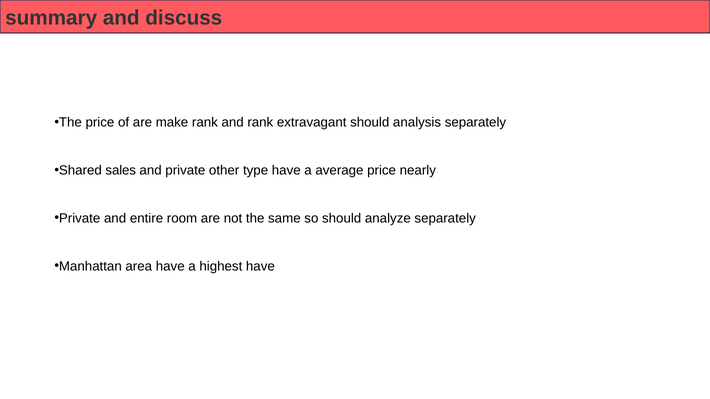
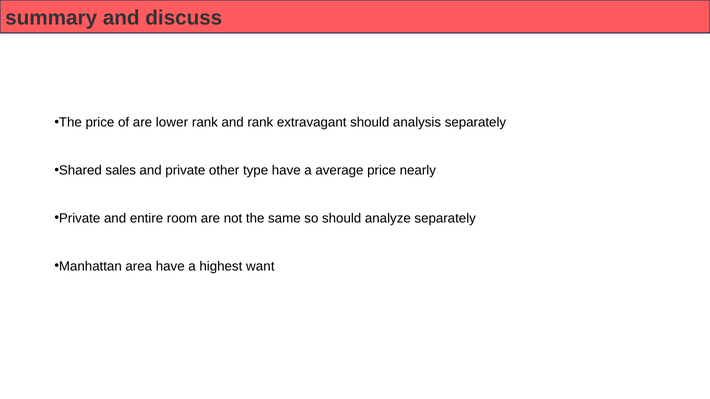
make: make -> lower (172, 123)
highest have: have -> want (260, 266)
